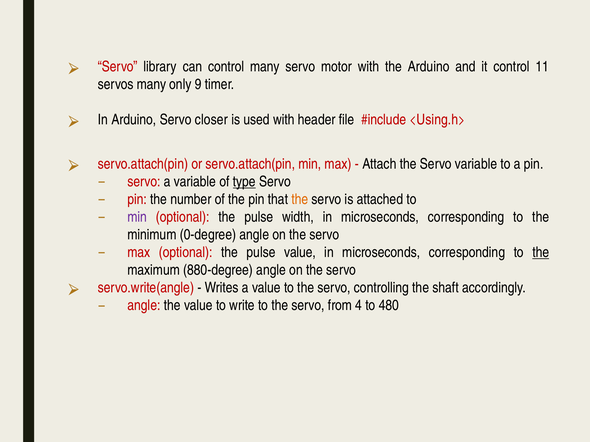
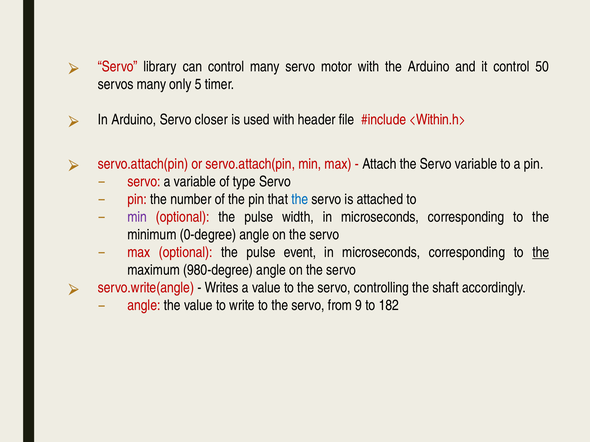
11: 11 -> 50 (542, 67)
9: 9 -> 5 (198, 84)
<Using.h>: <Using.h> -> <Within.h> (438, 120)
type underline: present -> none (244, 182)
the colour: orange -> blue (300, 200)
pulse value: value -> event (300, 253)
880-degree: 880-degree -> 980-degree (218, 270)
4: 4 -> 9 (359, 306)
480: 480 -> 182 (389, 306)
